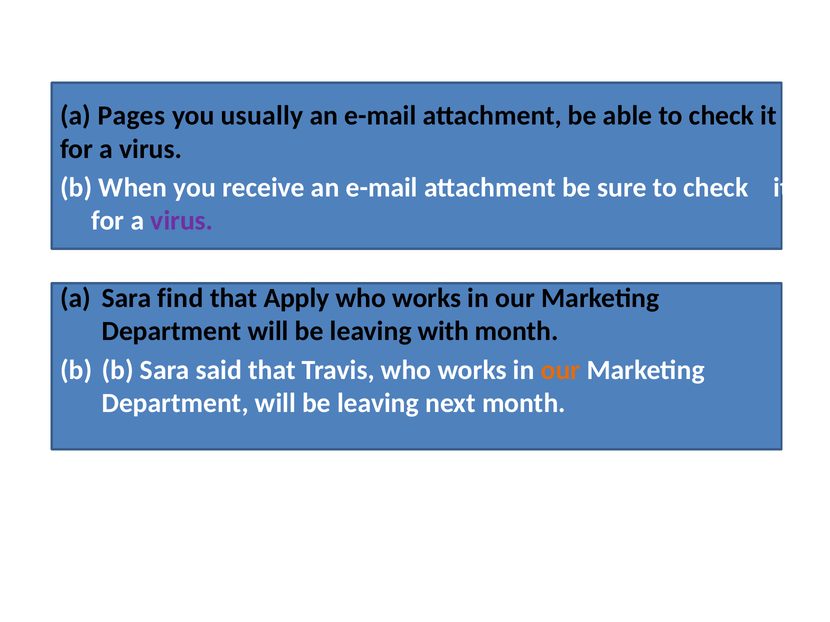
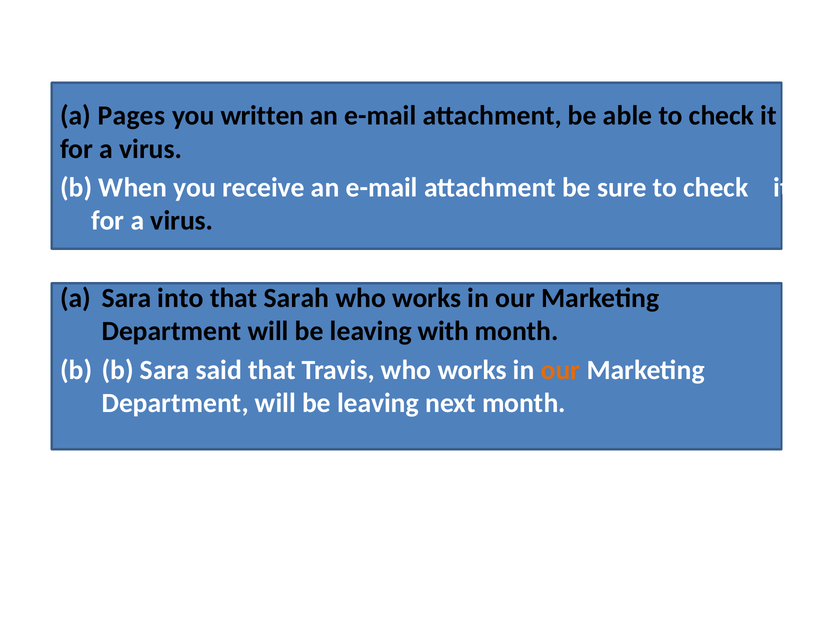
usually: usually -> written (262, 116)
virus colour: purple -> black (182, 221)
find: find -> into (181, 298)
Apply: Apply -> Sarah (296, 298)
